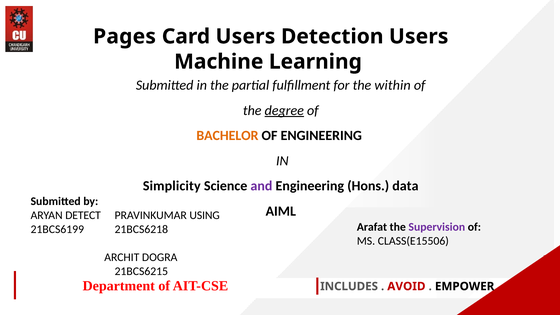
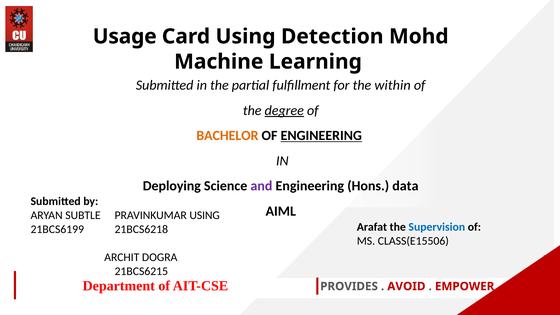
Pages: Pages -> Usage (125, 36)
Card Users: Users -> Using (246, 36)
Detection Users: Users -> Mohd (419, 36)
ENGINEERING underline: none -> present (321, 136)
Simplicity: Simplicity -> Deploying (172, 186)
DETECT: DETECT -> SUBTLE (83, 215)
Supervision colour: purple -> blue (437, 227)
INCLUDES: INCLUDES -> PROVIDES (349, 286)
EMPOWER colour: black -> red (465, 286)
